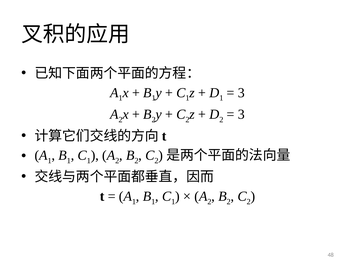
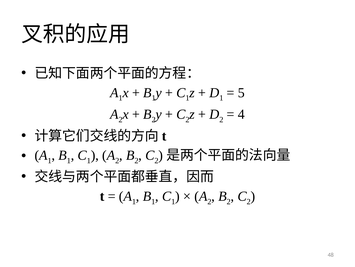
3: 3 -> 5 (241, 92)
3: 3 -> 4 (241, 114)
